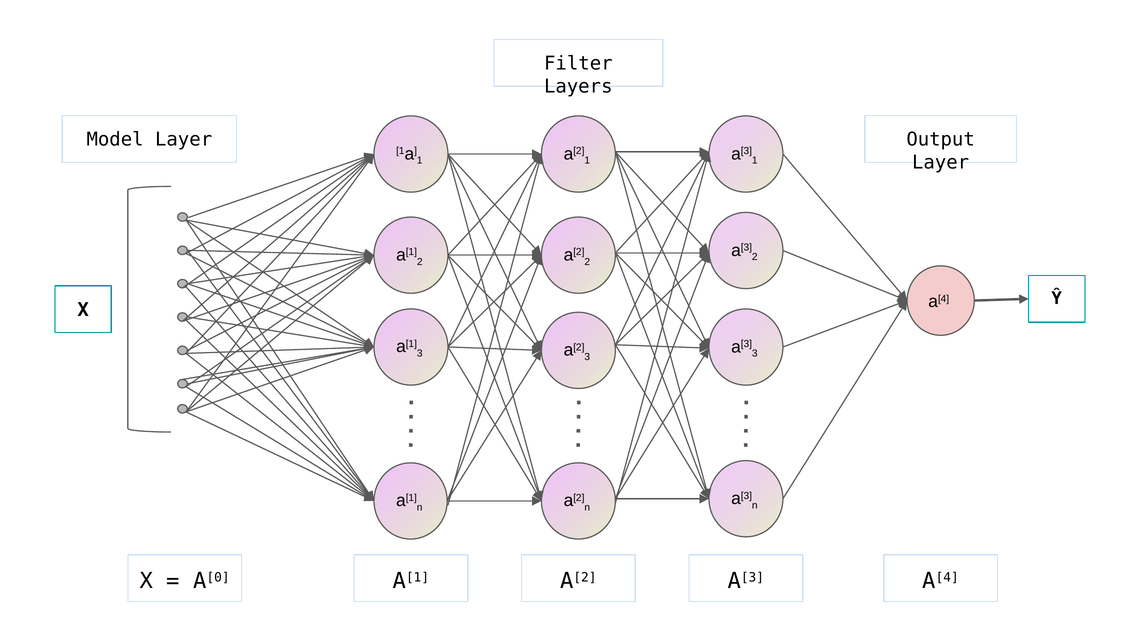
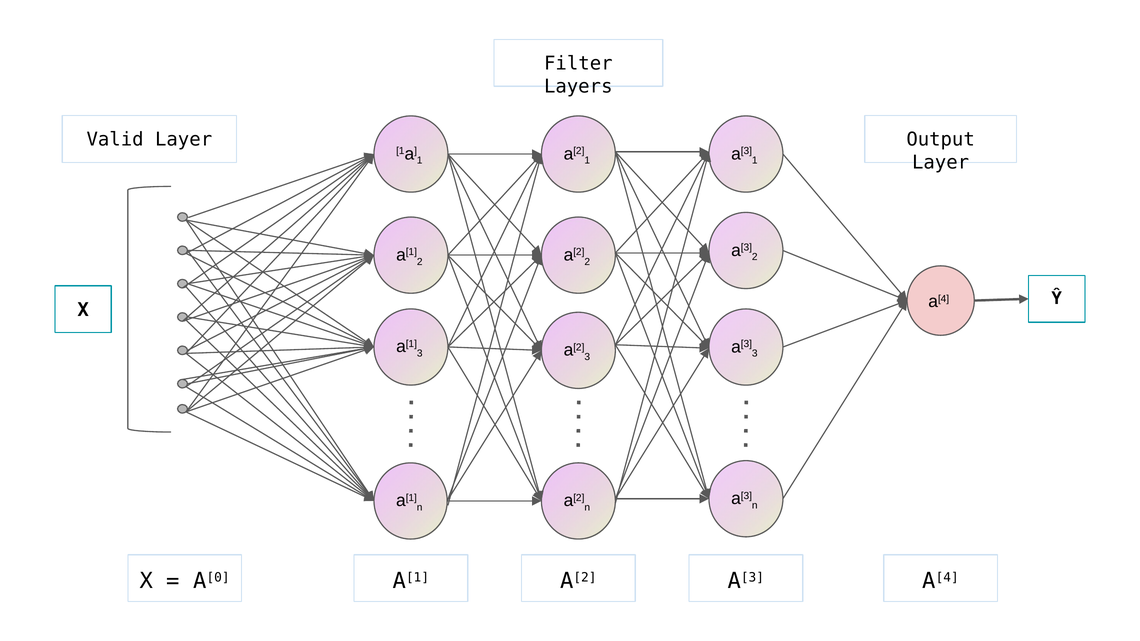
Model: Model -> Valid (115, 140)
